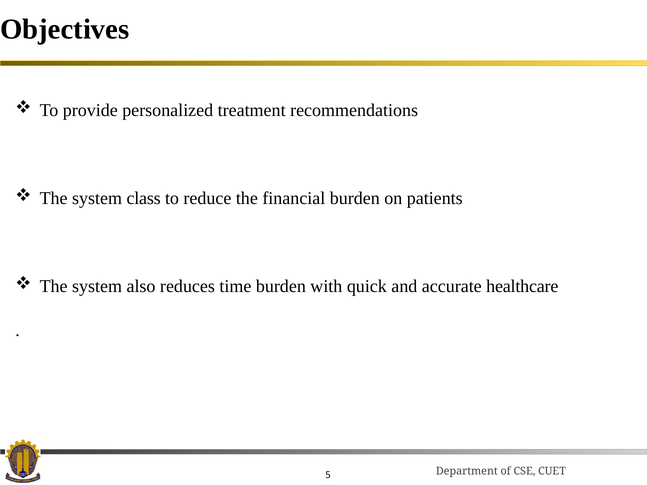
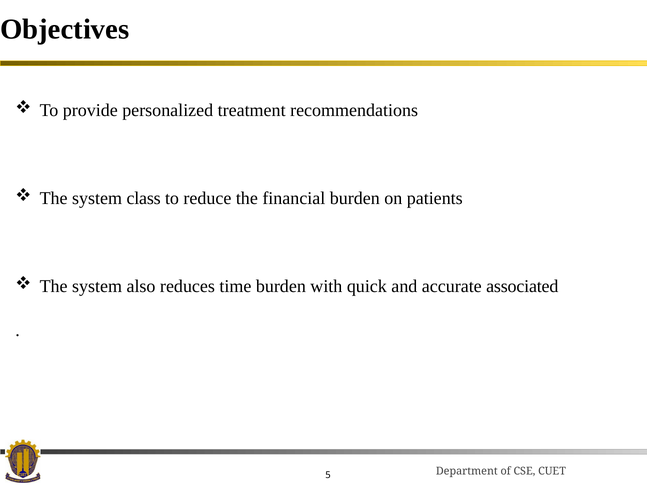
healthcare: healthcare -> associated (522, 286)
